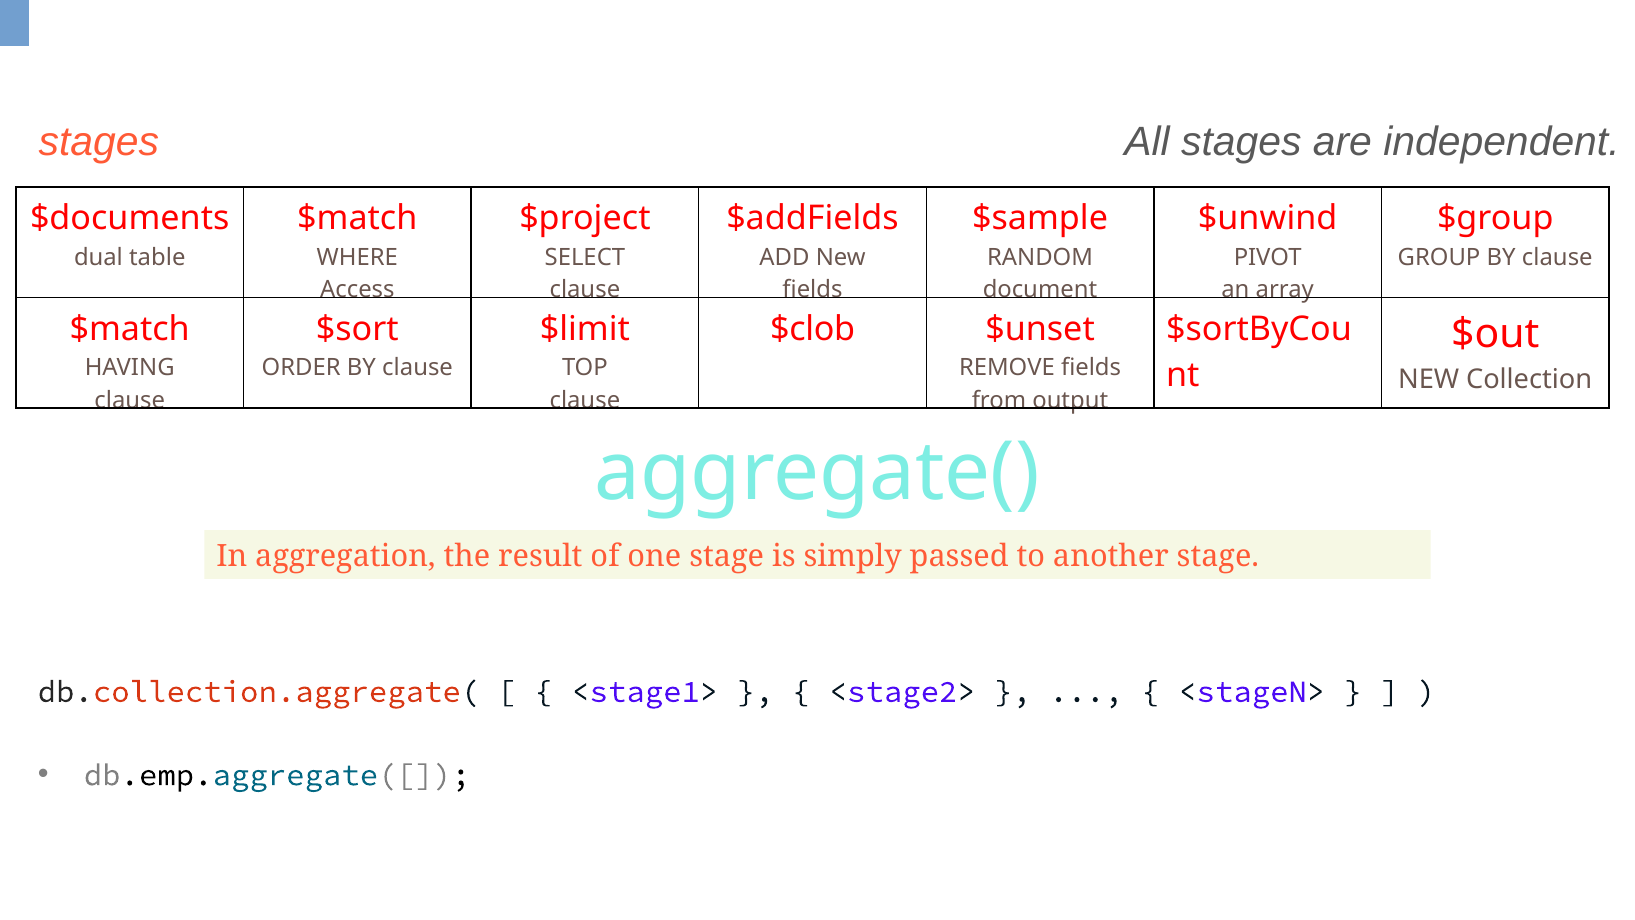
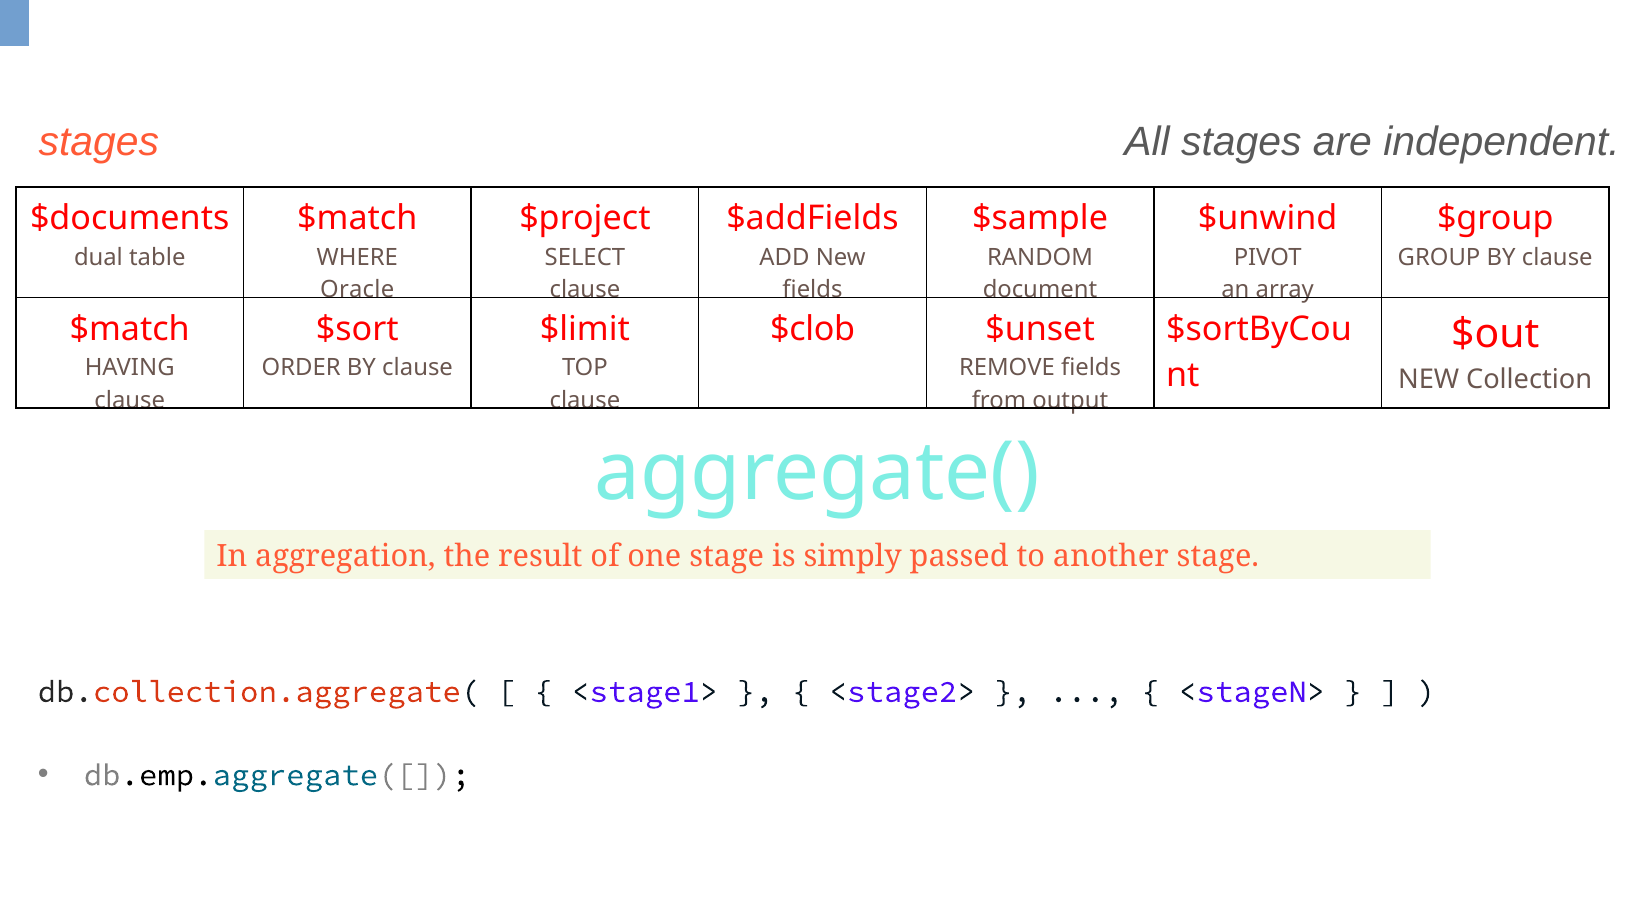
Access: Access -> Oracle (357, 290)
